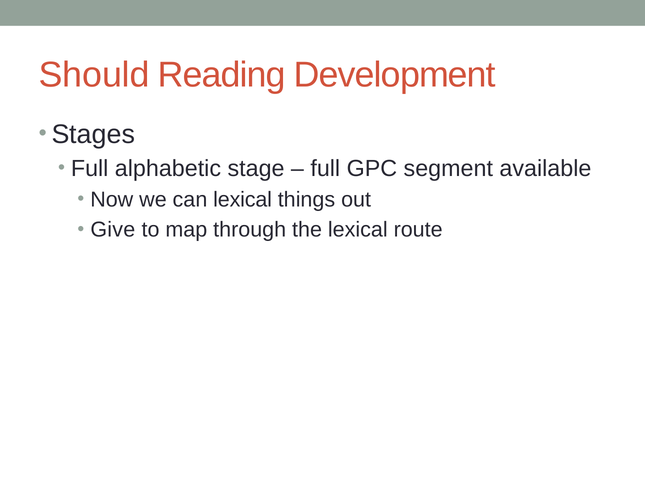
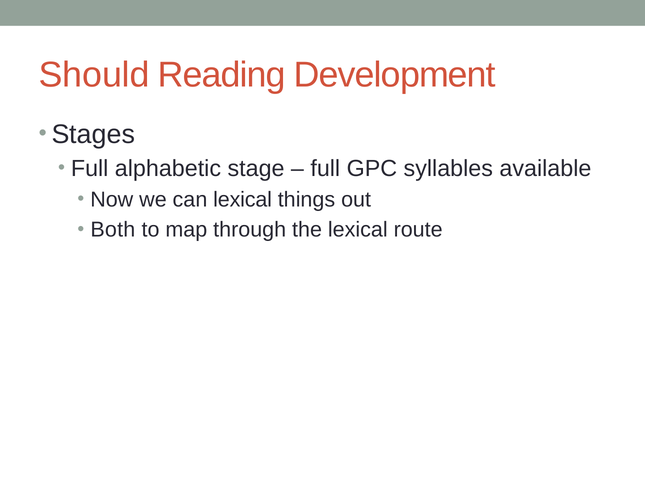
segment: segment -> syllables (448, 169)
Give: Give -> Both (113, 230)
